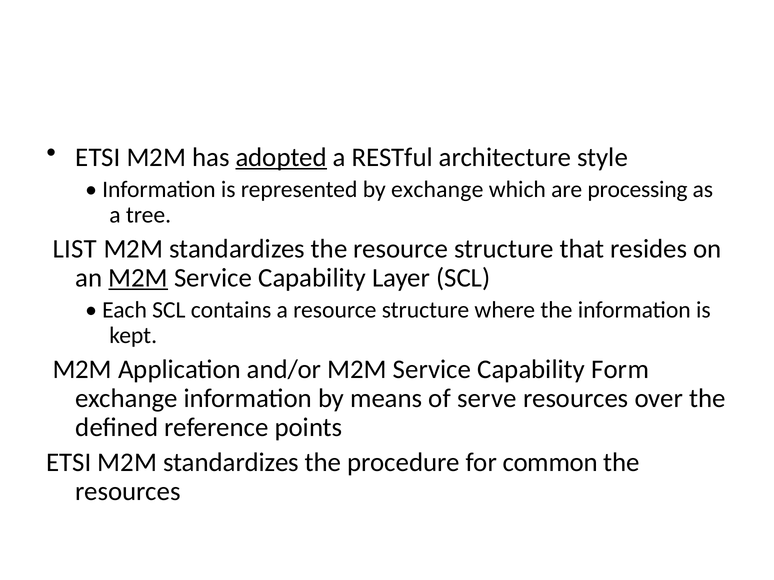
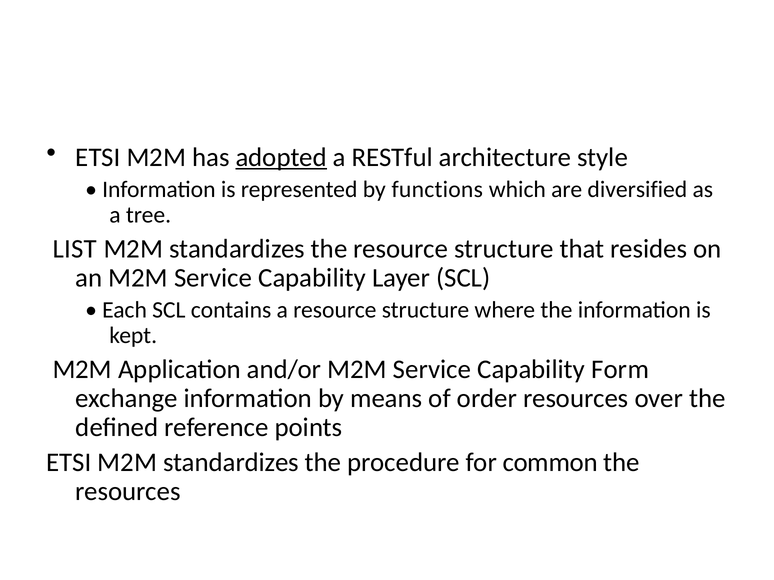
by exchange: exchange -> functions (437, 190)
processing: processing -> diversified (637, 190)
M2M underline: present -> none (138, 278)
serve: serve -> order (487, 399)
